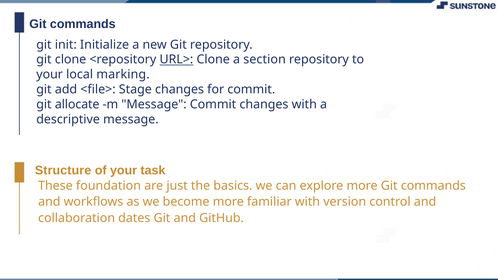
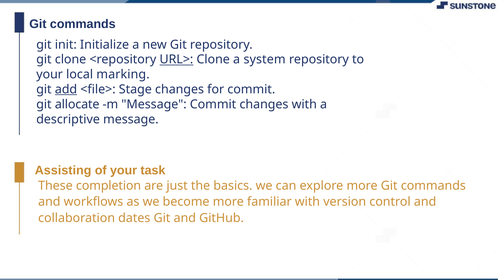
section: section -> system (265, 60)
add underline: none -> present (66, 89)
Structure: Structure -> Assisting (63, 171)
foundation: foundation -> completion (109, 186)
